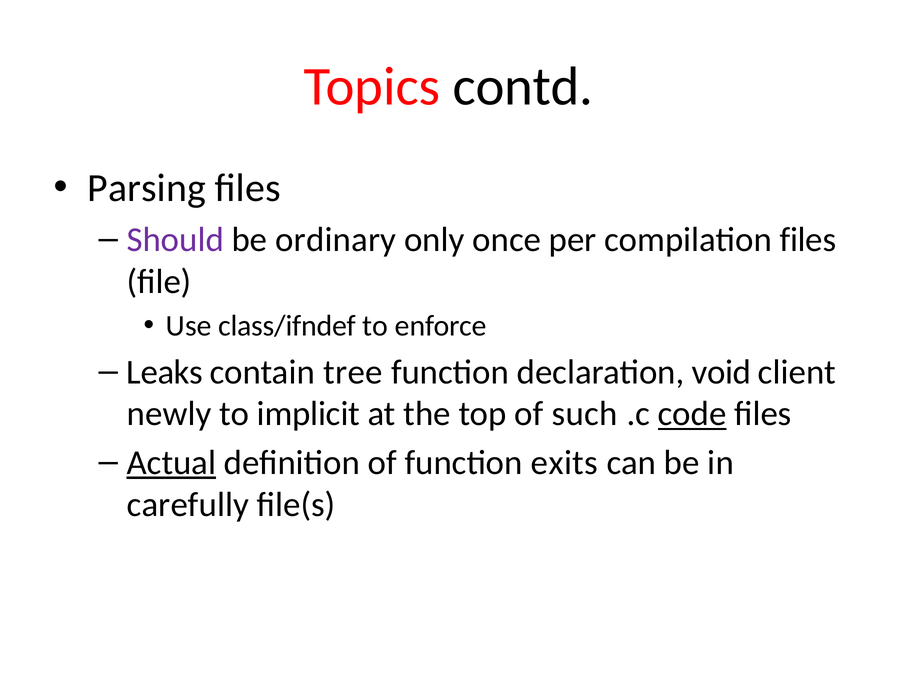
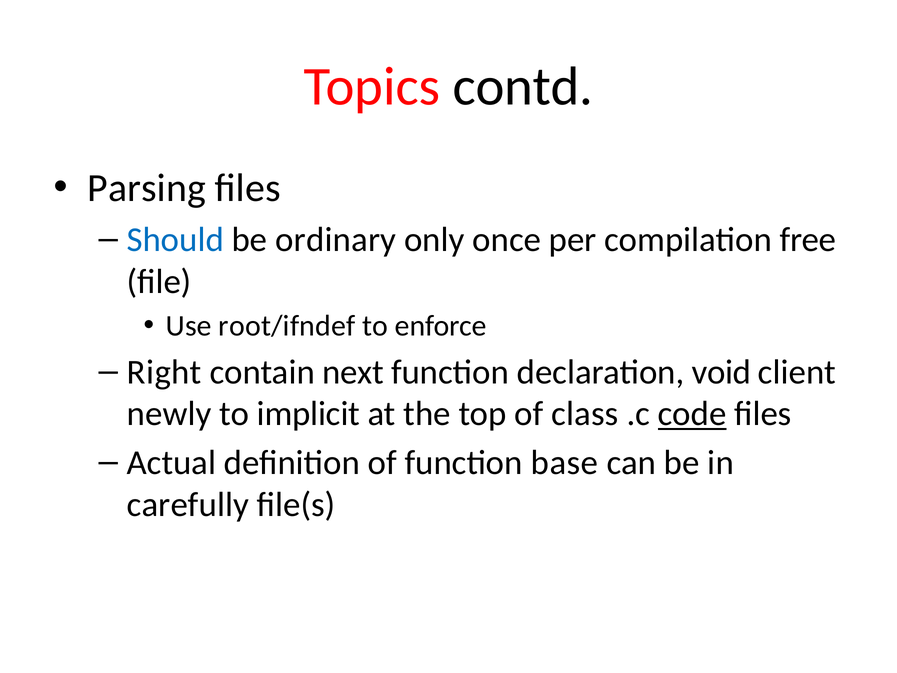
Should colour: purple -> blue (175, 240)
compilation files: files -> free (808, 240)
class/ifndef: class/ifndef -> root/ifndef (287, 326)
Leaks: Leaks -> Right (164, 372)
tree: tree -> next (353, 372)
such: such -> class (585, 414)
Actual underline: present -> none (171, 463)
exits: exits -> base (565, 463)
